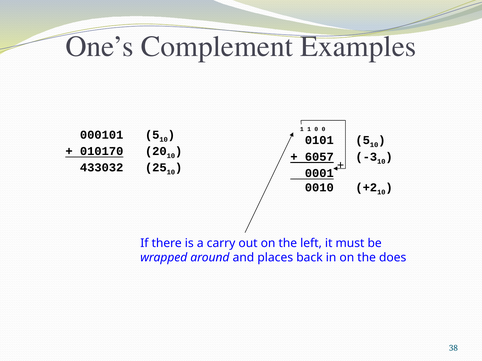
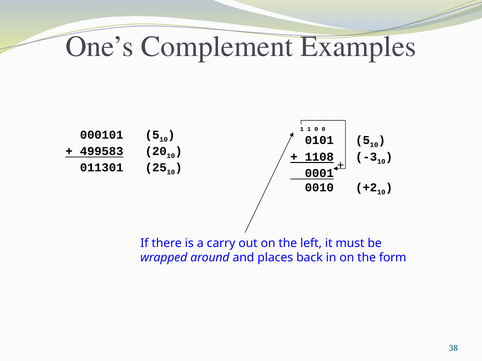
010170: 010170 -> 499583 (102, 151)
6057: 6057 -> 1108 (319, 157)
433032: 433032 -> 011301 (102, 168)
does: does -> form (393, 258)
